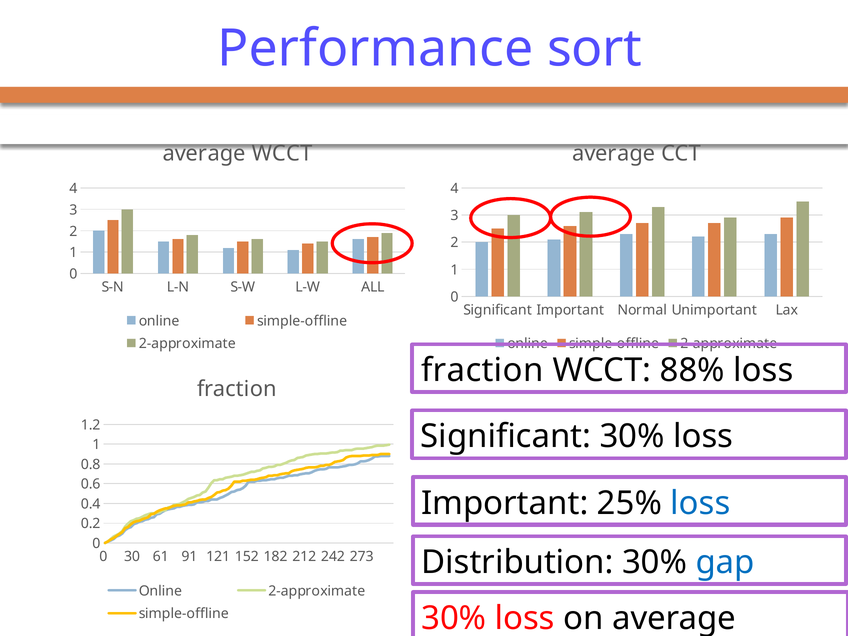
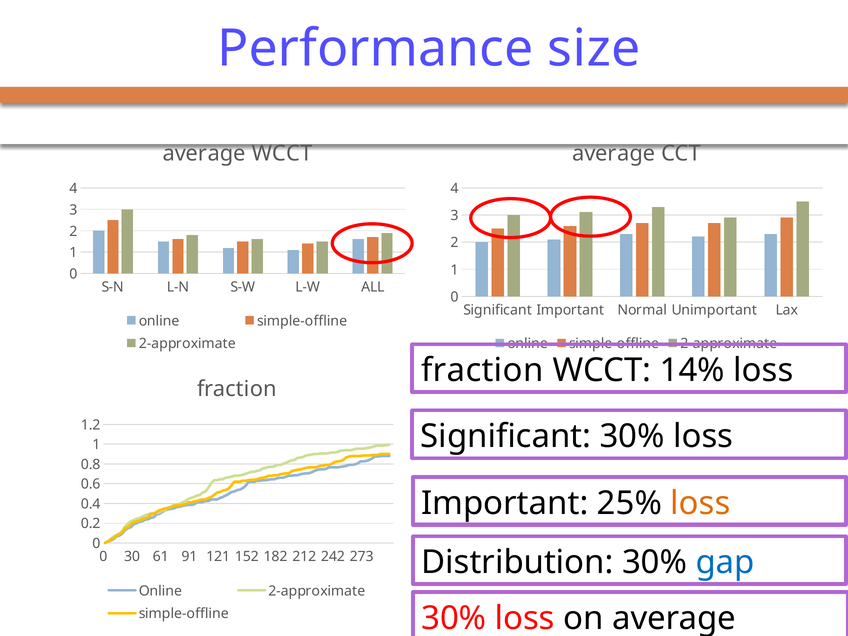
sort: sort -> size (594, 49)
88%: 88% -> 14% (692, 370)
loss colour: blue -> orange (700, 503)
